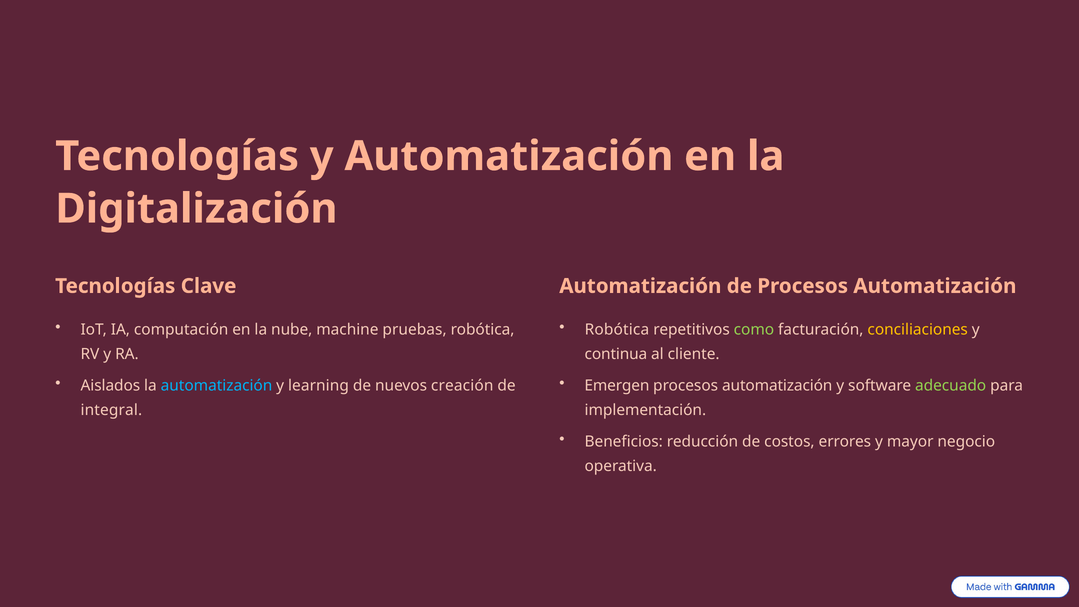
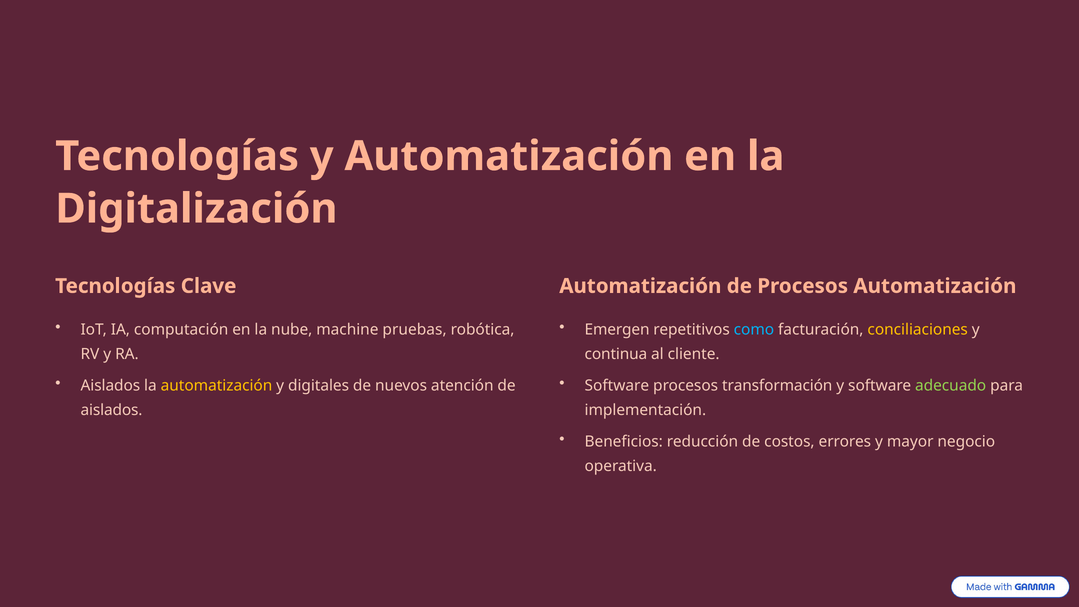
Robótica: Robótica -> Emergen (617, 329)
como colour: light green -> light blue (754, 329)
automatización colour: light blue -> yellow (217, 385)
learning: learning -> digitales (319, 385)
creación: creación -> atención (462, 385)
Emergen: Emergen -> Software (617, 385)
automatización: automatización -> transformación (777, 385)
integral: integral -> aislados (112, 410)
